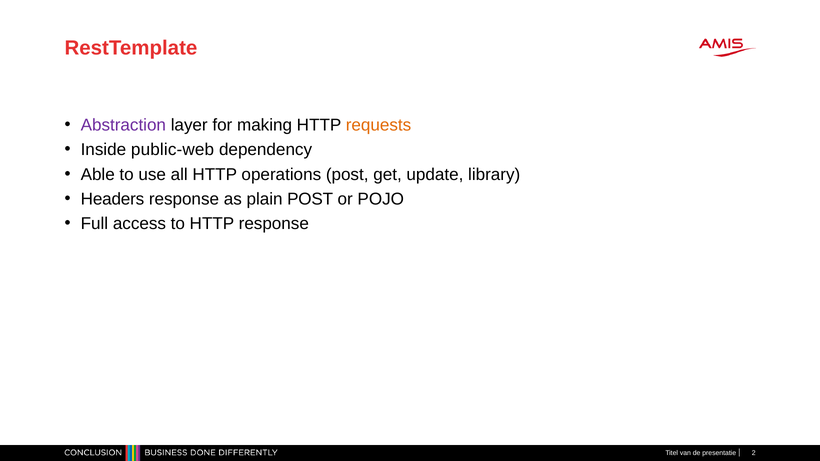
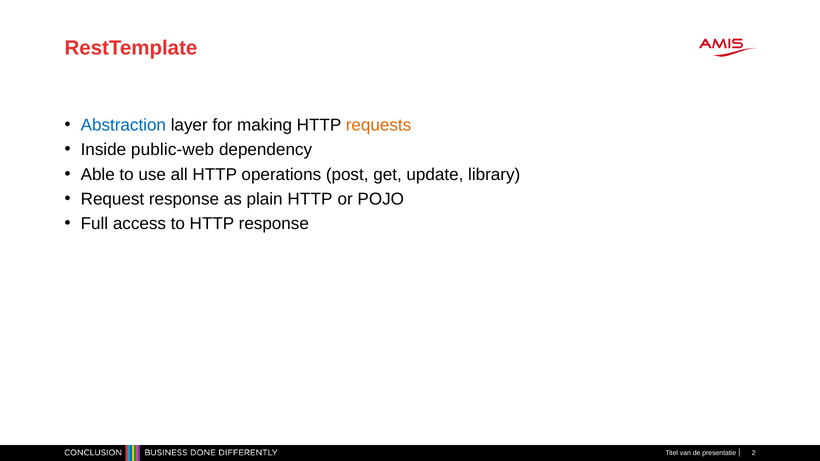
Abstraction colour: purple -> blue (123, 125)
Headers: Headers -> Request (112, 199)
plain POST: POST -> HTTP (310, 199)
